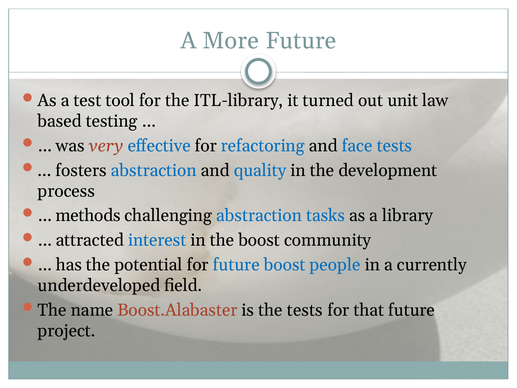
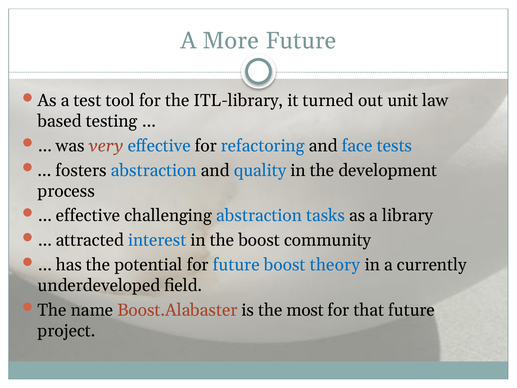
methods: methods -> effective (88, 216)
people: people -> theory (335, 265)
the tests: tests -> most (305, 310)
